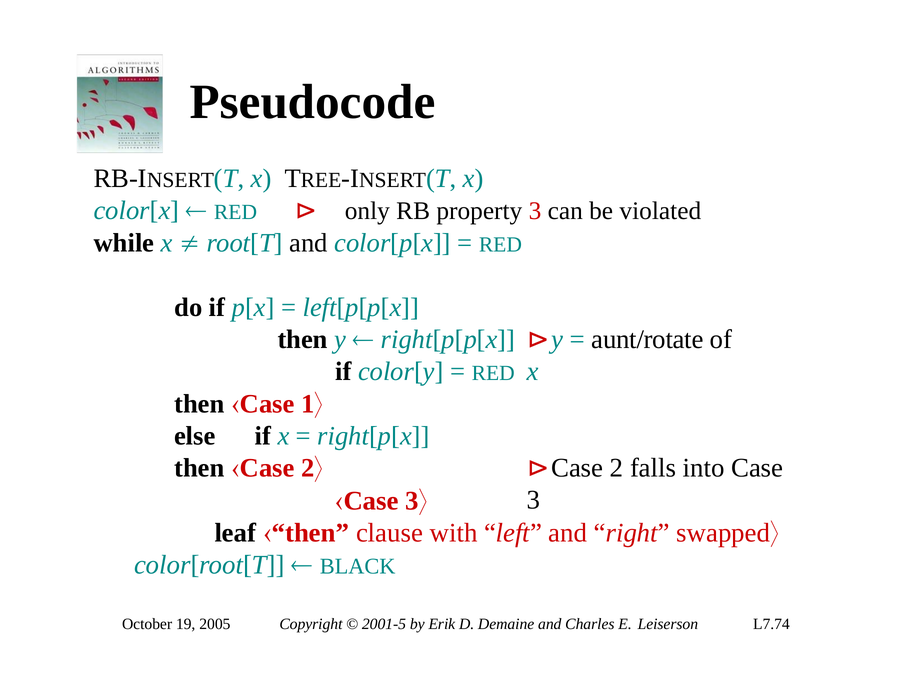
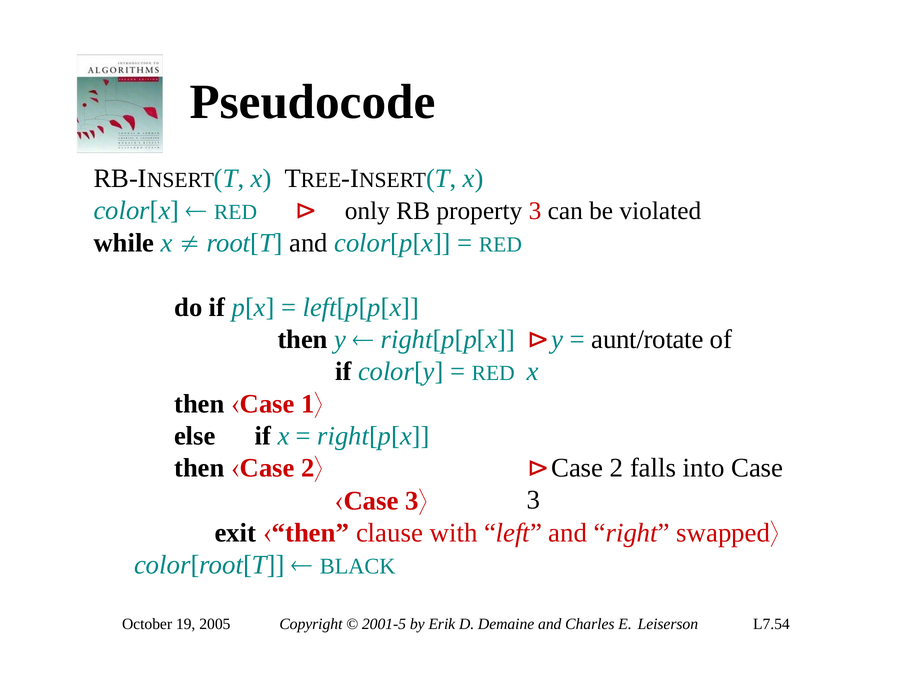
leaf: leaf -> exit (235, 533)
L7.74: L7.74 -> L7.54 (771, 624)
